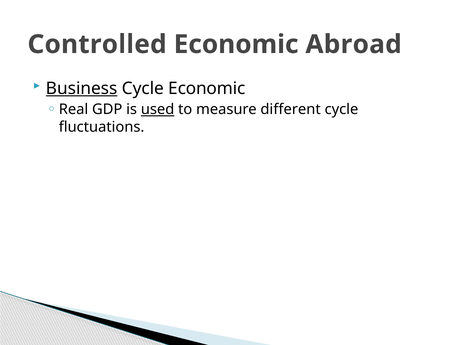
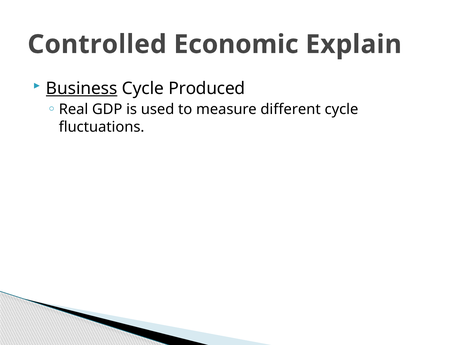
Abroad: Abroad -> Explain (354, 44)
Cycle Economic: Economic -> Produced (207, 88)
used underline: present -> none (158, 109)
